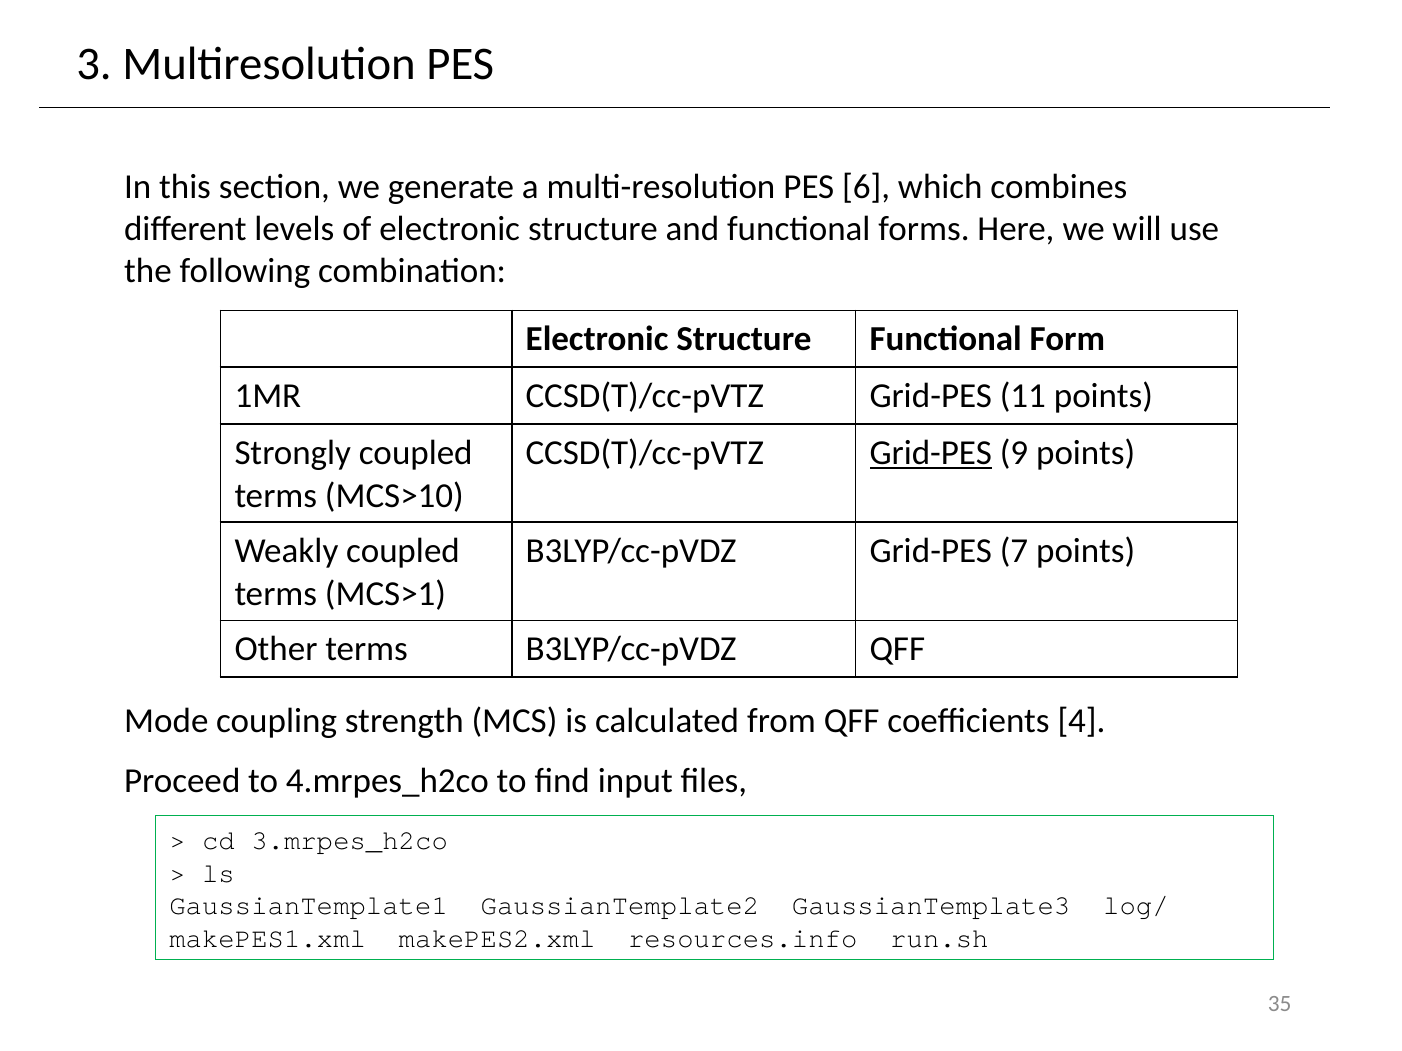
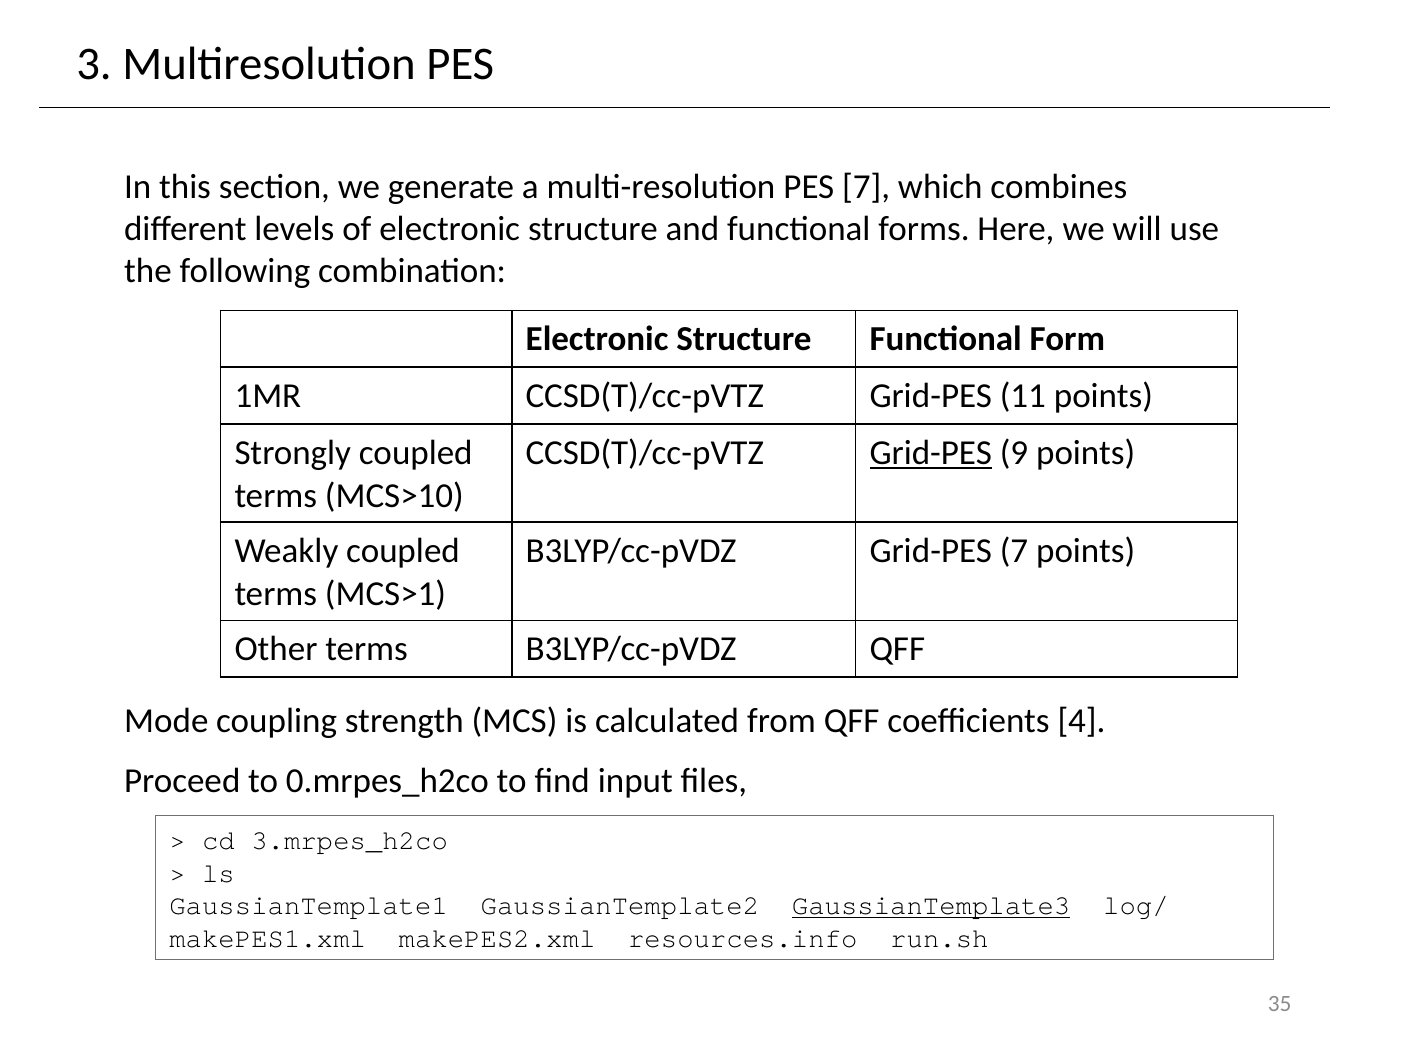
PES 6: 6 -> 7 (866, 187)
4.mrpes_h2co: 4.mrpes_h2co -> 0.mrpes_h2co (387, 781)
GaussianTemplate3 underline: none -> present (931, 906)
